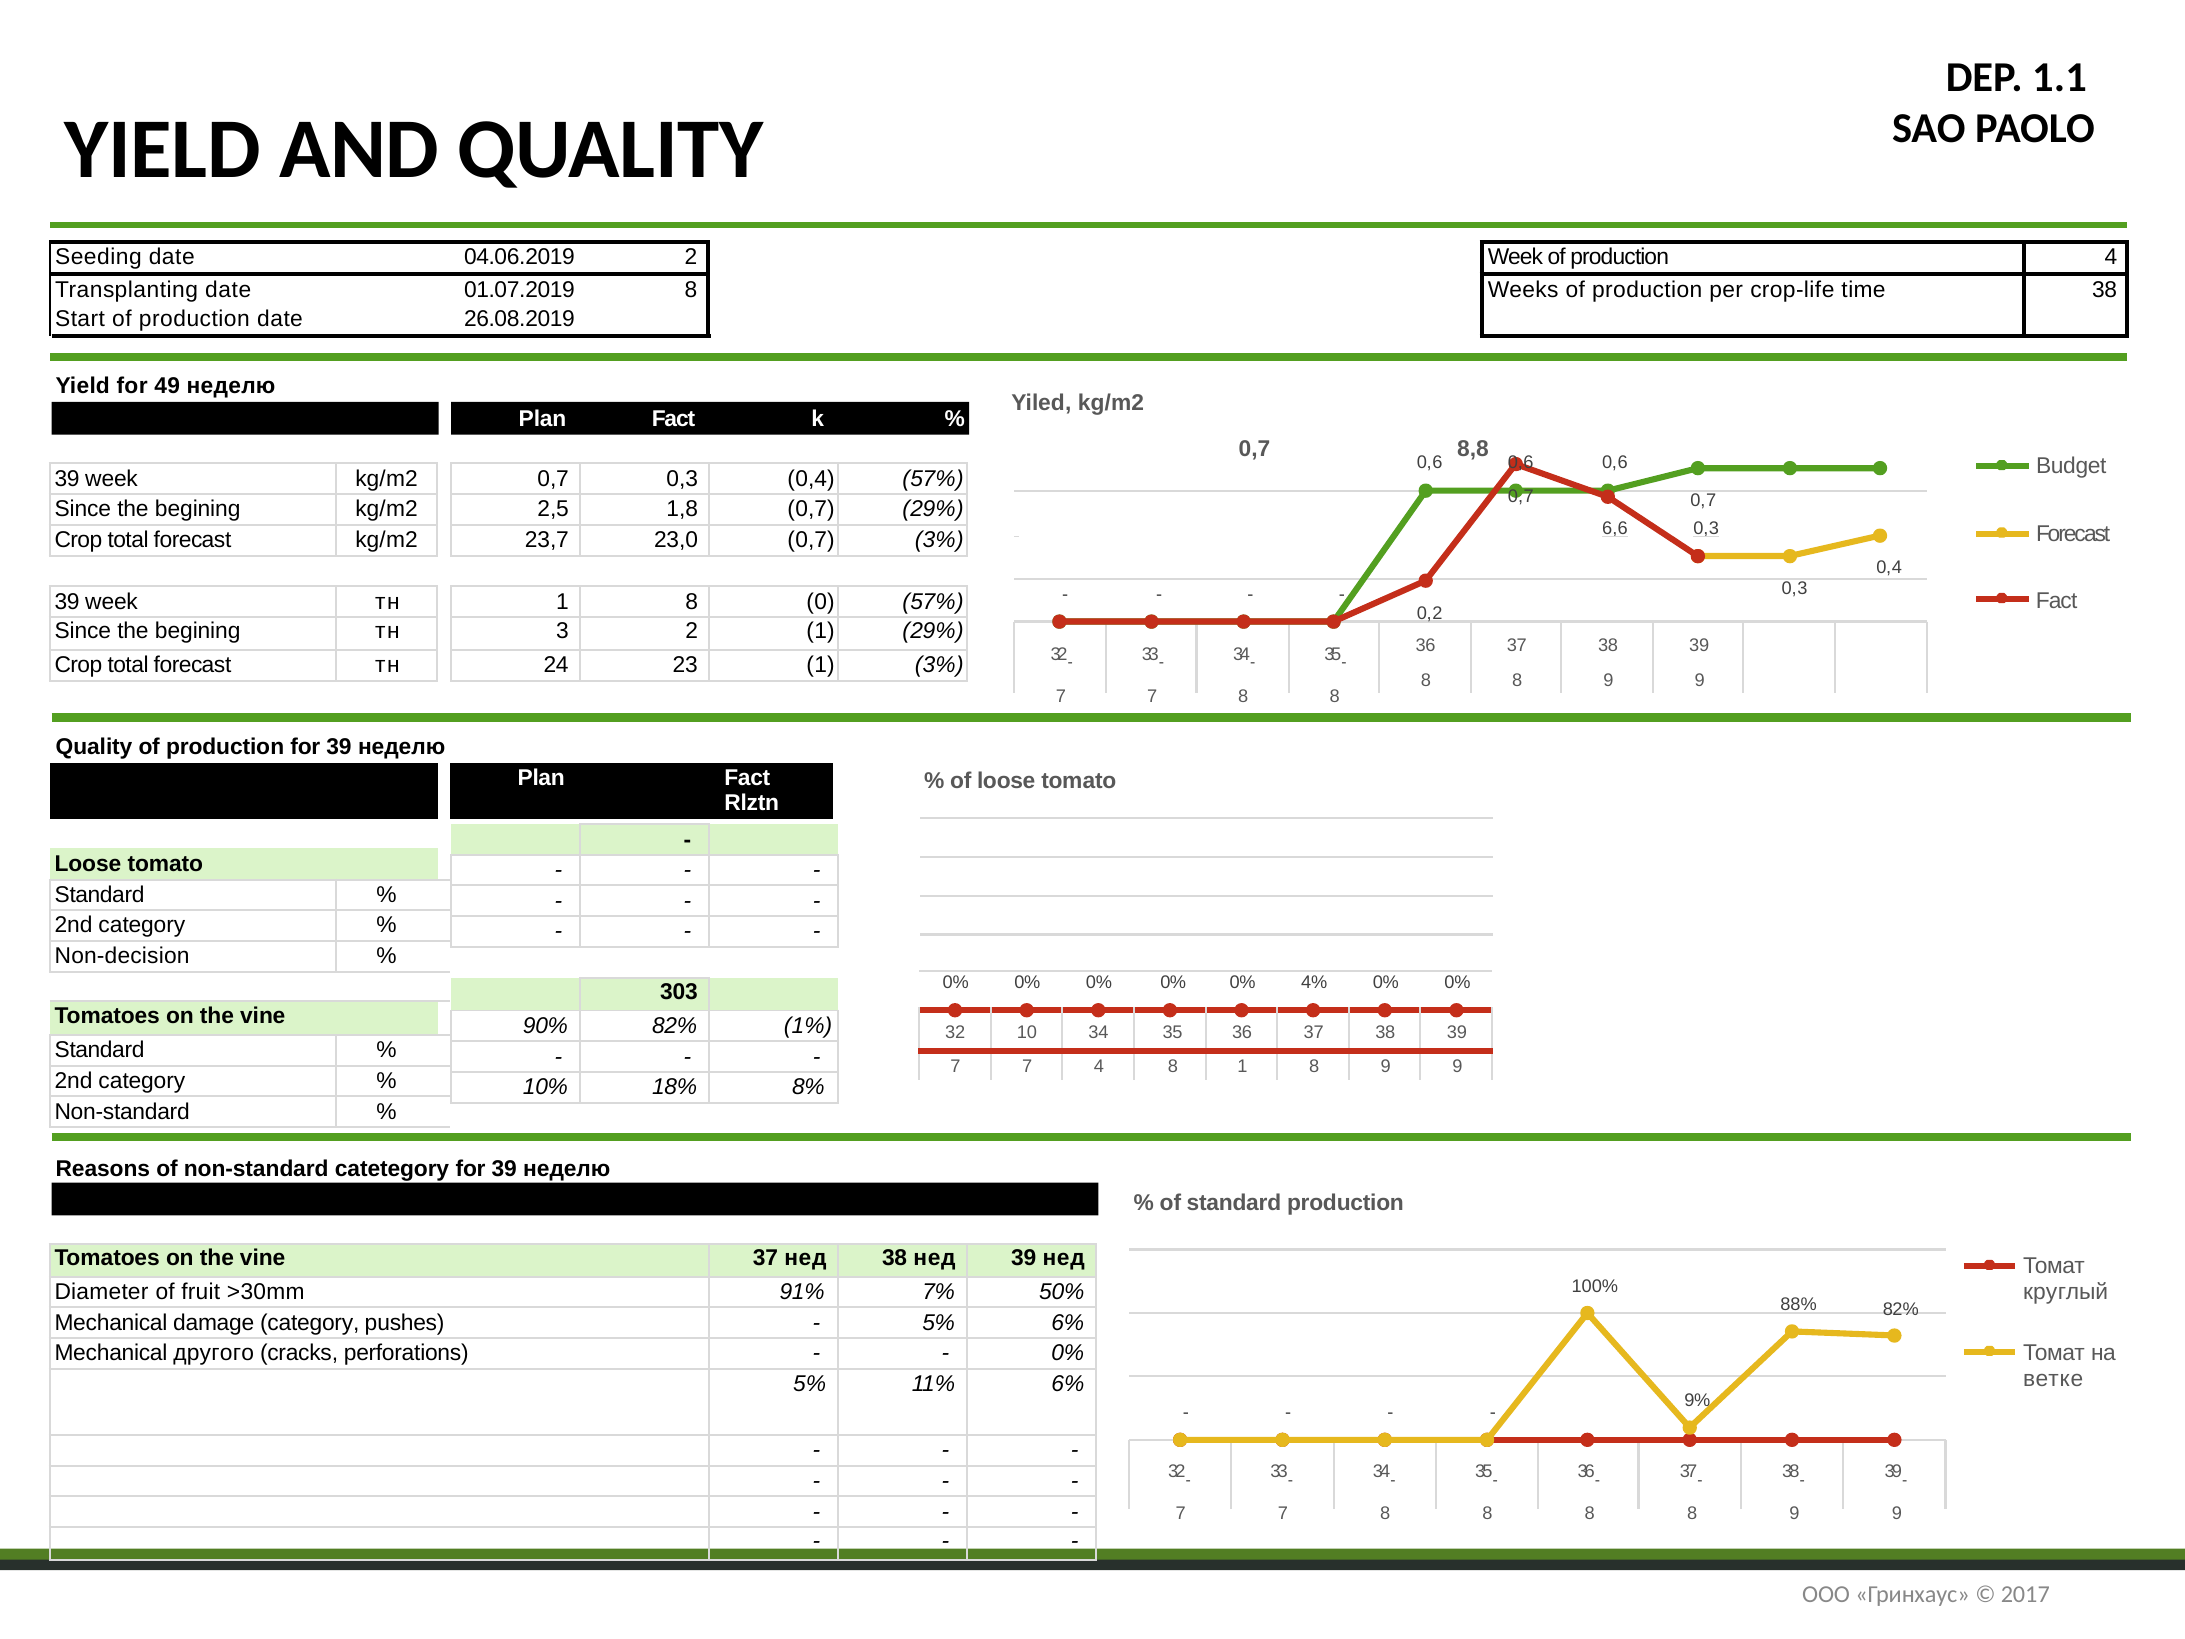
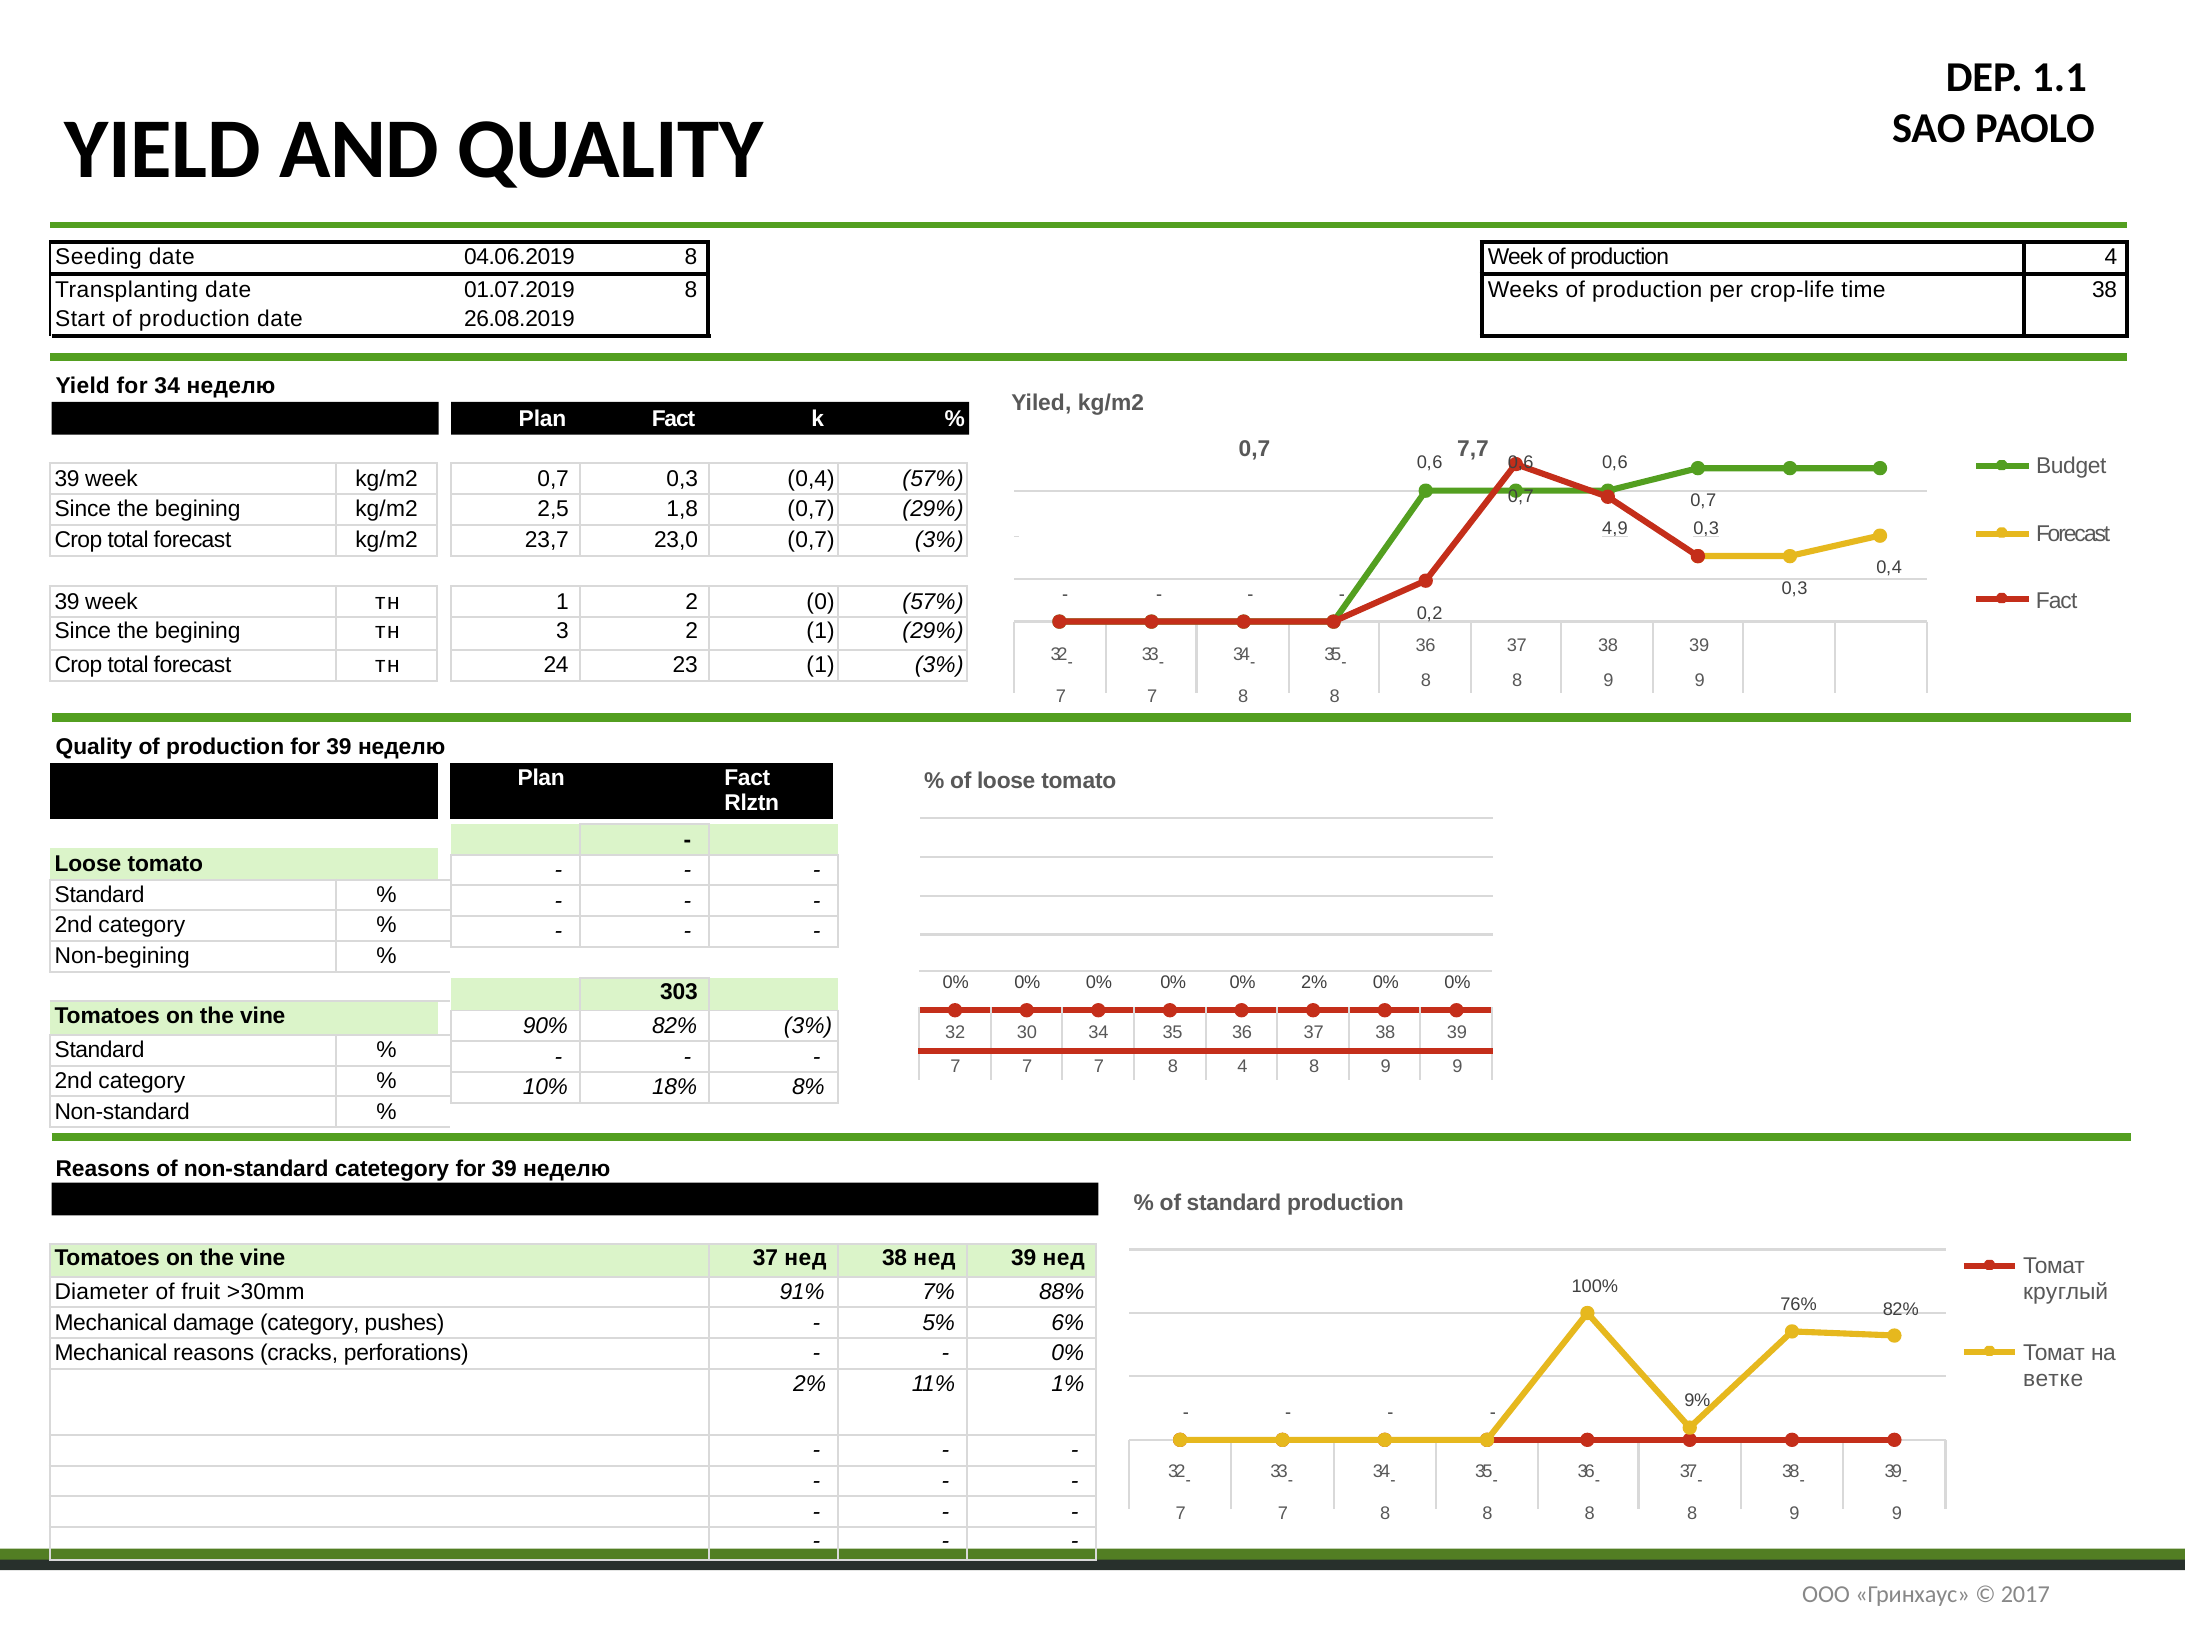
04.06.2019 2: 2 -> 8 (691, 257)
for 49: 49 -> 34 (167, 386)
8,8: 8,8 -> 7,7 (1473, 449)
6,6: 6,6 -> 4,9 (1615, 528)
8: 8 -> 2 (692, 602)
Non-decision: Non-decision -> Non-begining (122, 956)
0% 0% 4%: 4% -> 2% (1314, 983)
82% 1%: 1% -> 3% (808, 1026)
10: 10 -> 30 (1027, 1032)
7 7 4: 4 -> 7 (1099, 1066)
8 1: 1 -> 4 (1242, 1066)
50%: 50% -> 88% (1062, 1292)
88%: 88% -> 76% (1799, 1304)
Mechanical другого: другого -> reasons (214, 1353)
5%: 5% -> 2% (810, 1384)
11% 6%: 6% -> 1% (1068, 1384)
